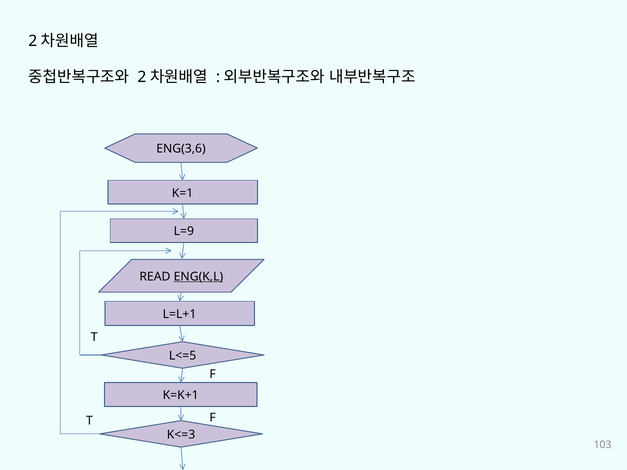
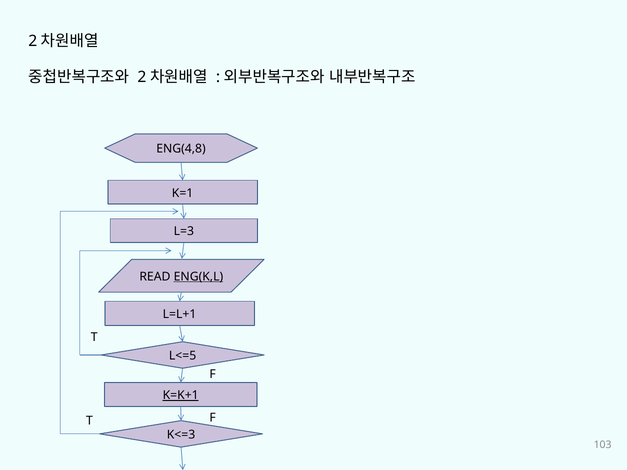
ENG(3,6: ENG(3,6 -> ENG(4,8 (181, 149)
L=9: L=9 -> L=3 (184, 232)
K=K+1 underline: none -> present (181, 395)
